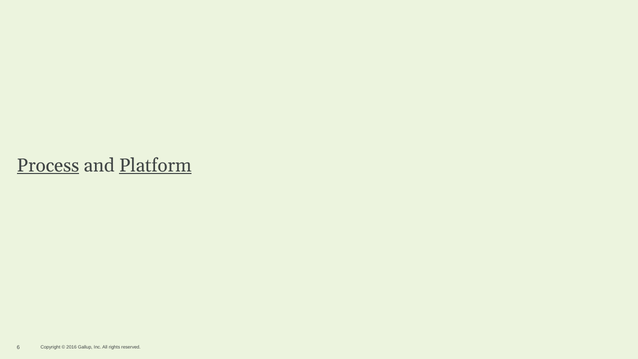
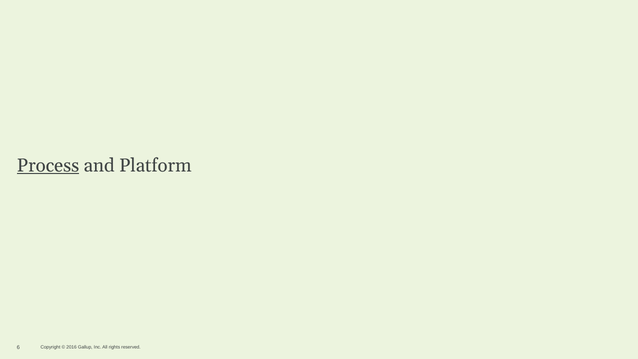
Platform underline: present -> none (155, 165)
